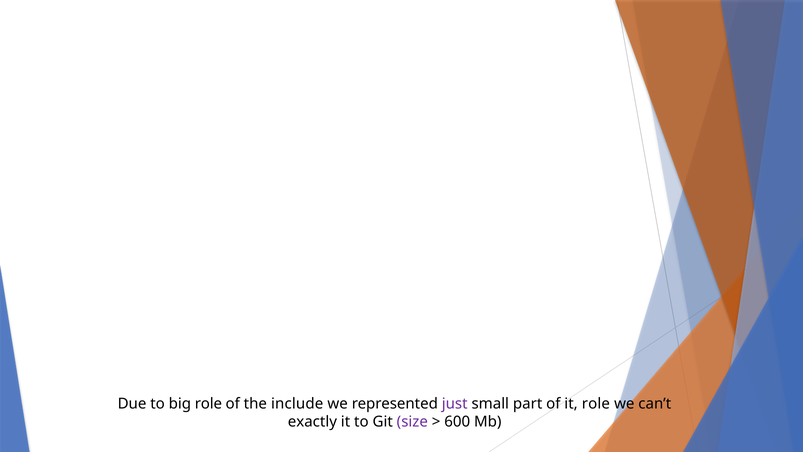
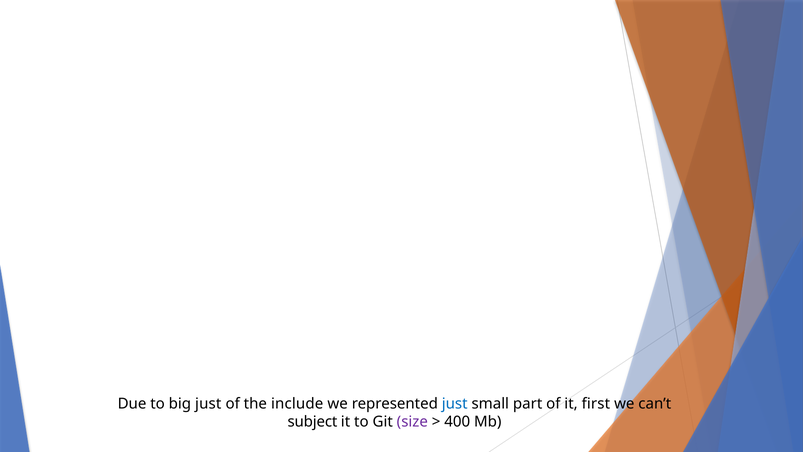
big role: role -> just (208, 403)
just colour: purple -> blue (455, 403)
it role: role -> first (596, 403)
exactly: exactly -> subject (312, 421)
600: 600 -> 400 (457, 421)
